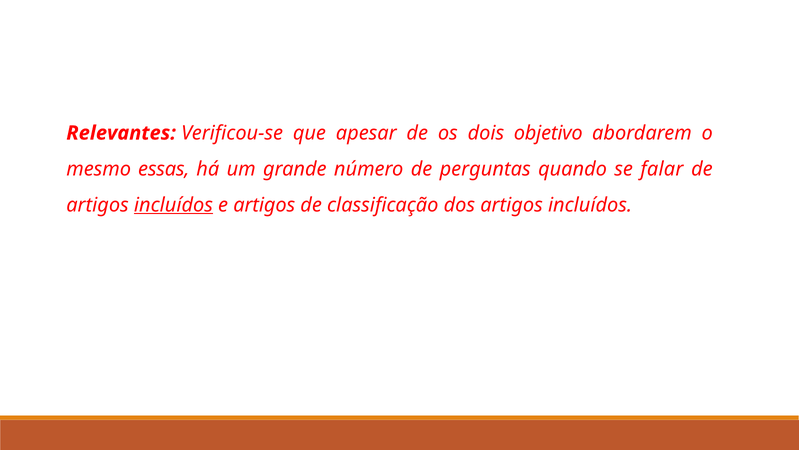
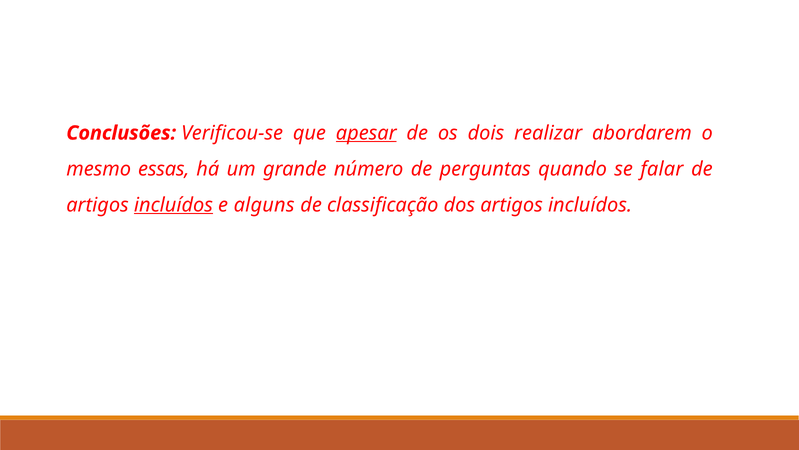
Relevantes: Relevantes -> Conclusões (121, 133)
apesar underline: none -> present (366, 133)
objetivo: objetivo -> realizar (548, 133)
e artigos: artigos -> alguns (264, 205)
